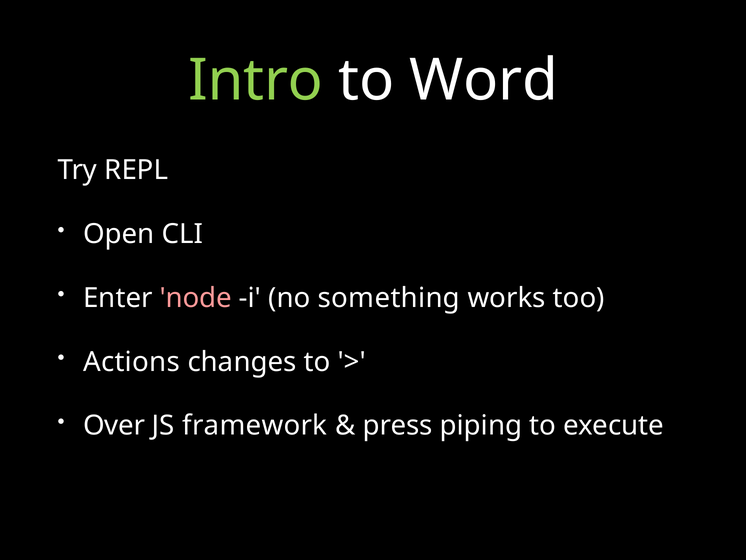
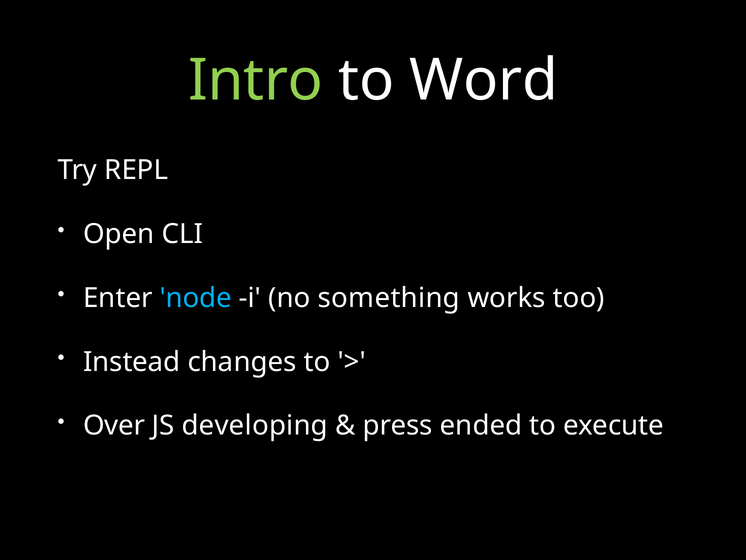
node colour: pink -> light blue (196, 298)
Actions: Actions -> Instead (132, 362)
framework: framework -> developing (255, 425)
piping: piping -> ended (481, 425)
